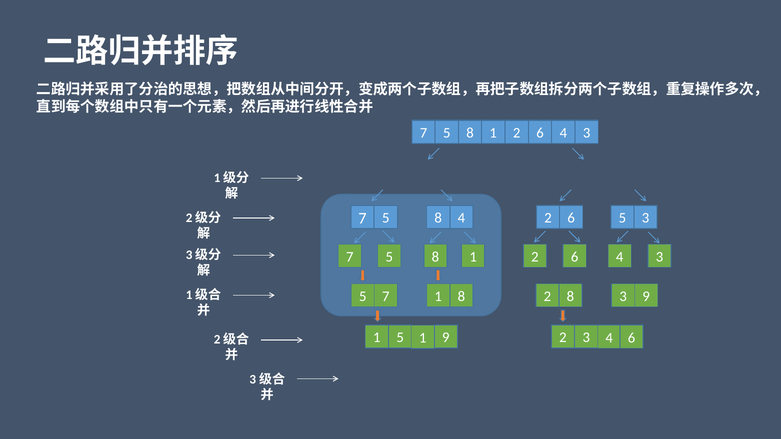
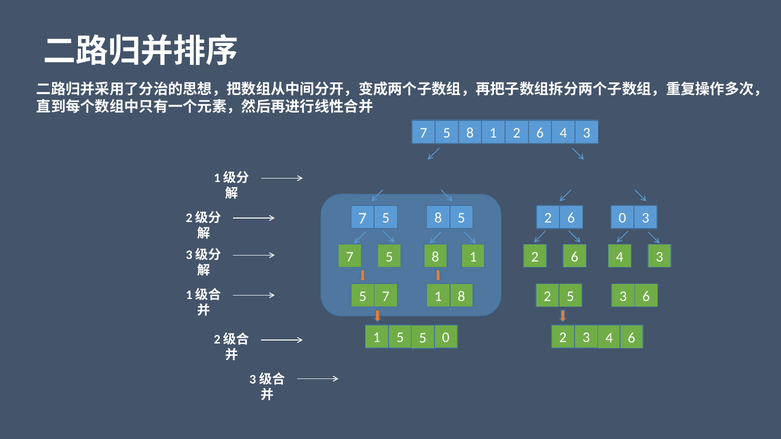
4: 4 -> 5 (461, 218)
6 5: 5 -> 0 (622, 218)
2 8: 8 -> 5 (570, 296)
3 9: 9 -> 6 (646, 296)
1 9: 9 -> 0 (446, 338)
1: 1 -> 5 (423, 338)
